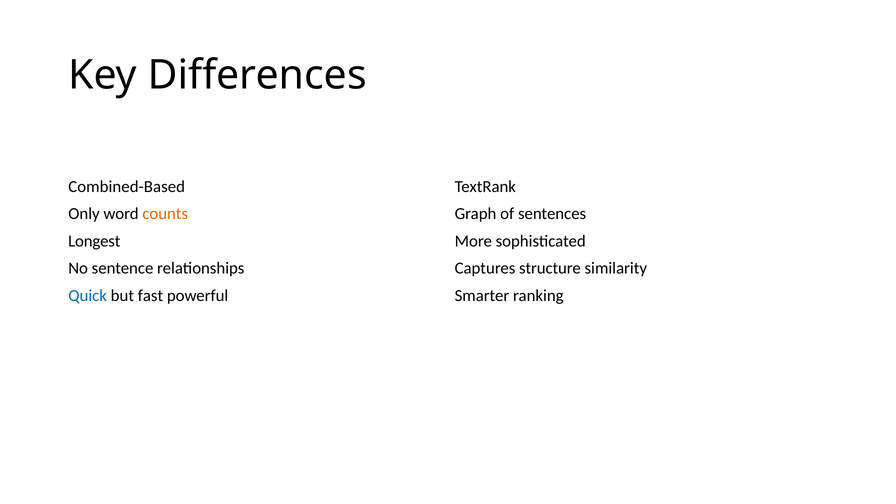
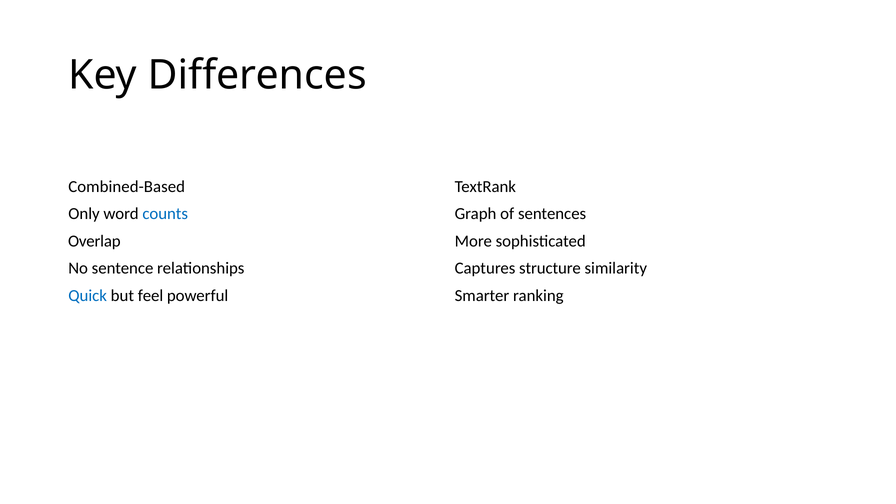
counts colour: orange -> blue (165, 214)
Longest: Longest -> Overlap (94, 241)
fast: fast -> feel (151, 296)
